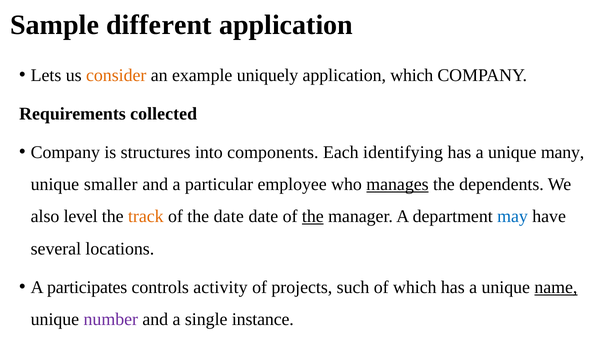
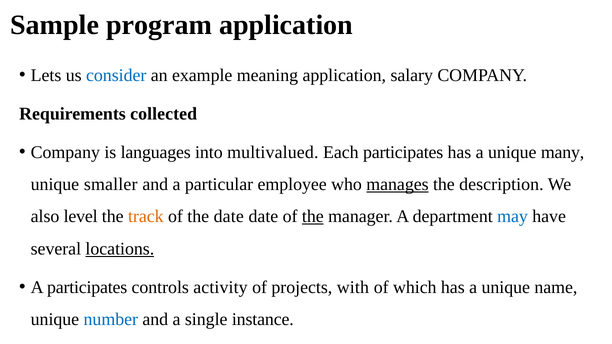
different: different -> program (159, 25)
consider colour: orange -> blue (116, 75)
uniquely: uniquely -> meaning (267, 75)
application which: which -> salary (412, 75)
structures: structures -> languages (156, 152)
components: components -> multivalued (273, 152)
Each identifying: identifying -> participates (403, 152)
dependents: dependents -> description (501, 185)
locations underline: none -> present (120, 249)
such: such -> with (353, 287)
name underline: present -> none (556, 287)
number colour: purple -> blue (111, 320)
